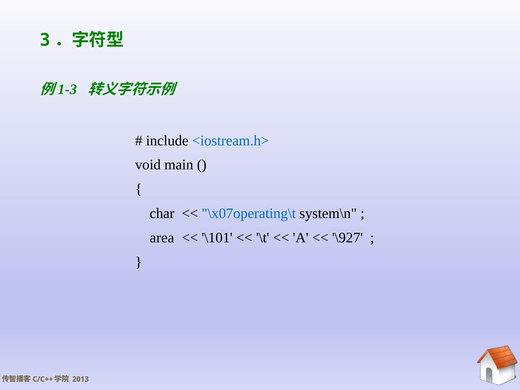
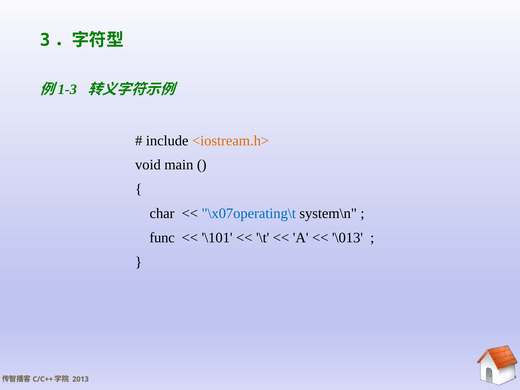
<iostream.h> colour: blue -> orange (231, 141)
area: area -> func (162, 238)
\927: \927 -> \013 (347, 238)
